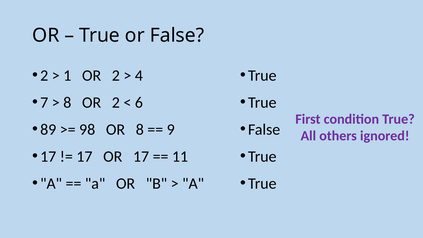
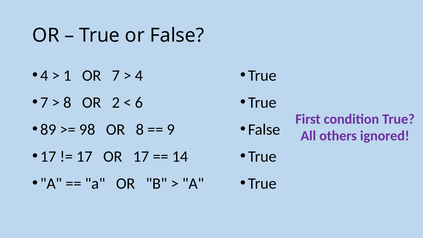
2: 2 -> 4 (44, 76)
1 OR 2: 2 -> 7 (116, 76)
11: 11 -> 14 (180, 156)
